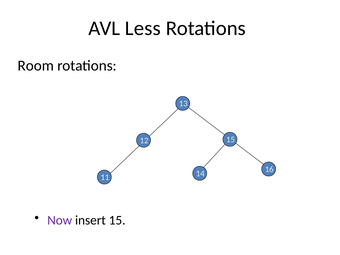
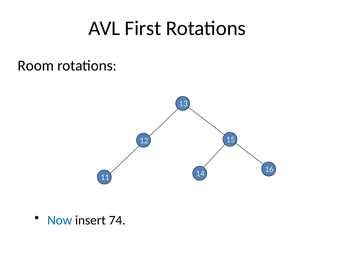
Less: Less -> First (143, 28)
Now colour: purple -> blue (60, 220)
insert 15: 15 -> 74 (117, 220)
